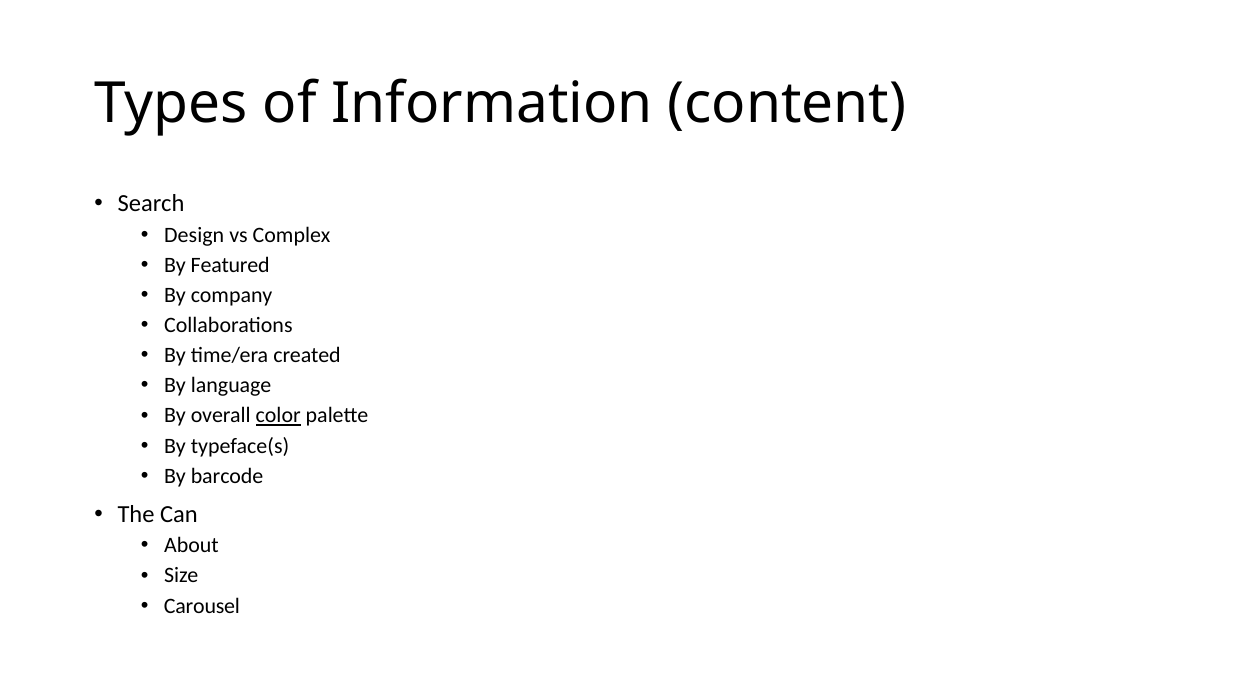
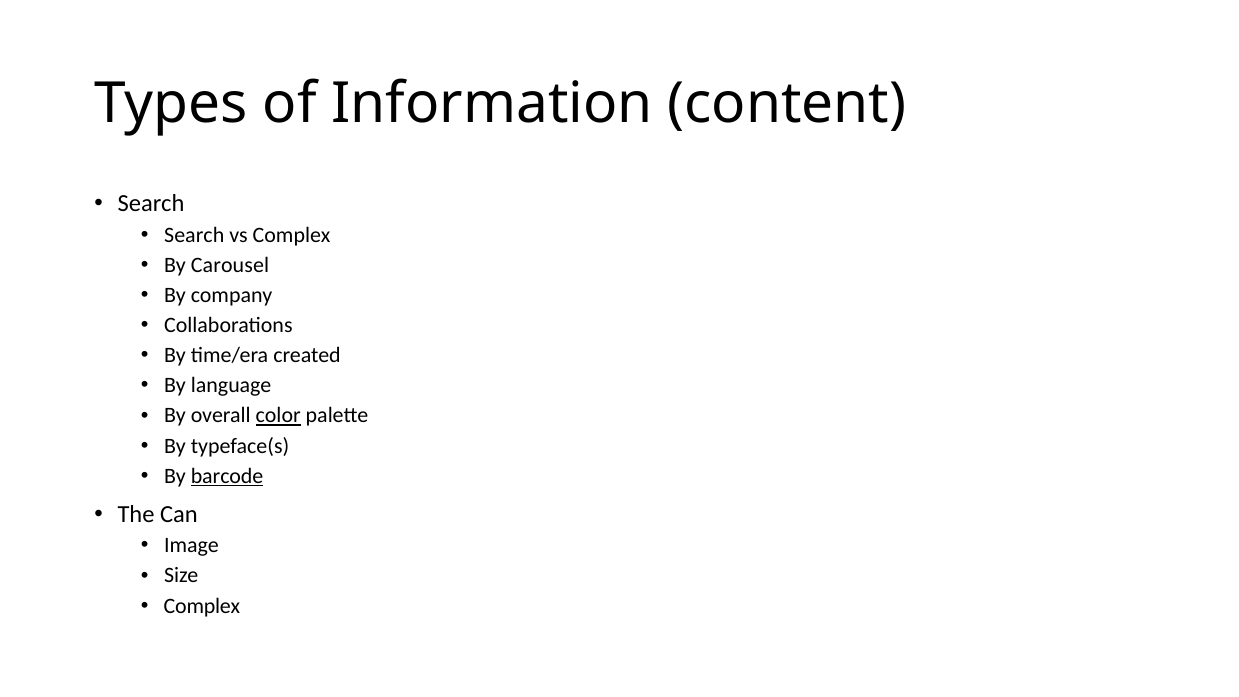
Design: Design -> Search (194, 235)
Featured: Featured -> Carousel (230, 265)
barcode underline: none -> present (227, 476)
About: About -> Image (191, 546)
Carousel: Carousel -> Complex (202, 606)
